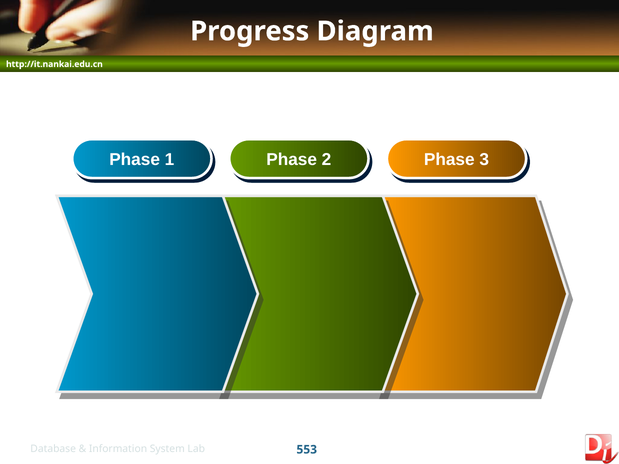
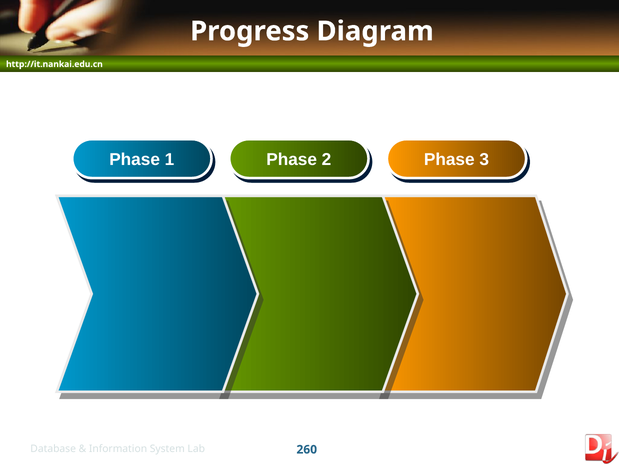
553: 553 -> 260 (307, 450)
